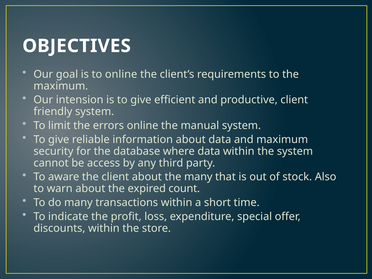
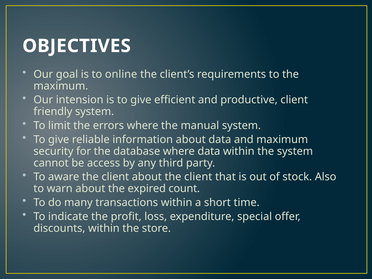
errors online: online -> where (143, 126)
about the many: many -> client (198, 177)
